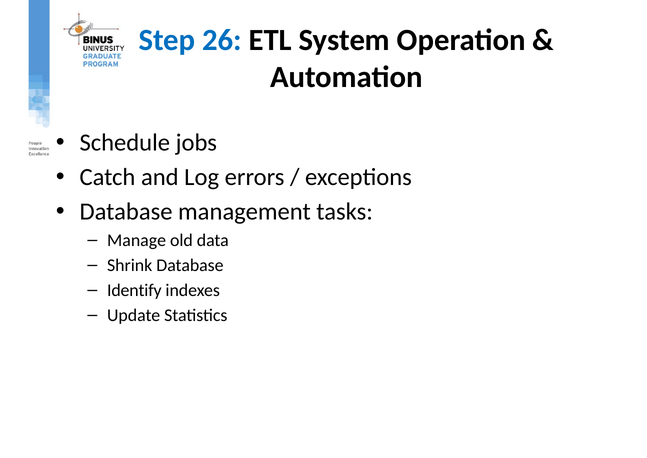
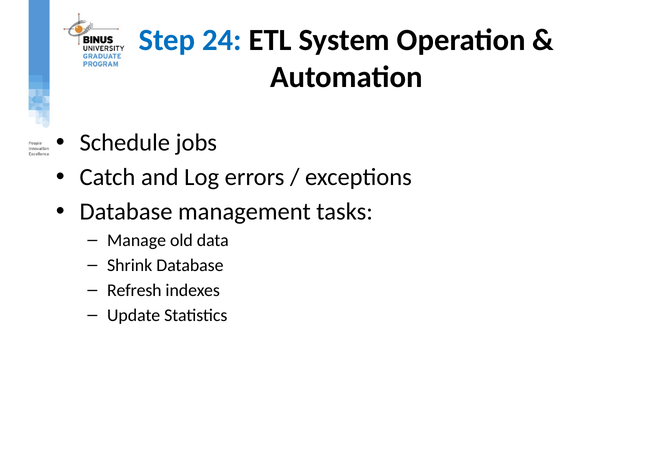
26: 26 -> 24 (222, 40)
Identify: Identify -> Refresh (134, 290)
